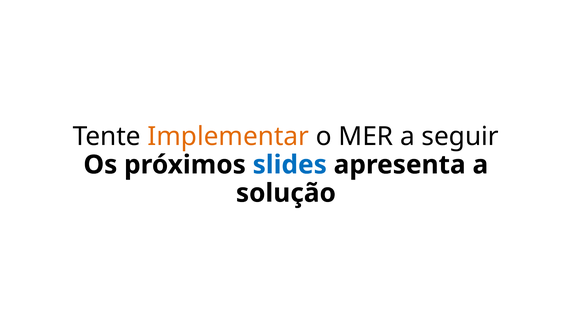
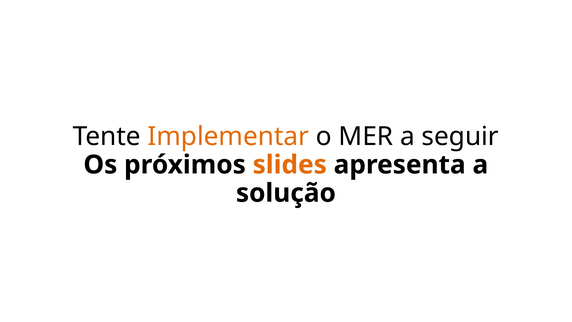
slides colour: blue -> orange (290, 165)
